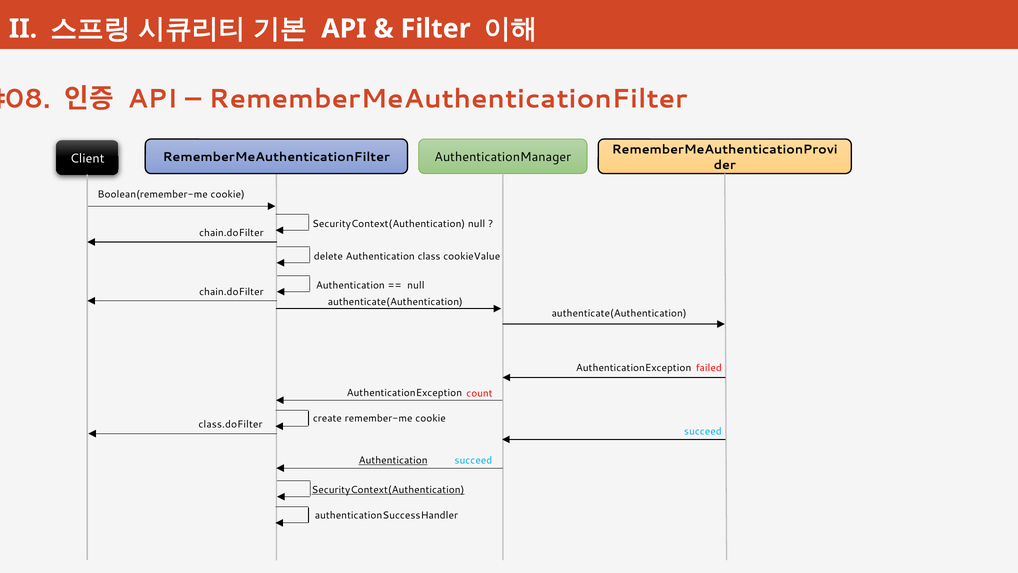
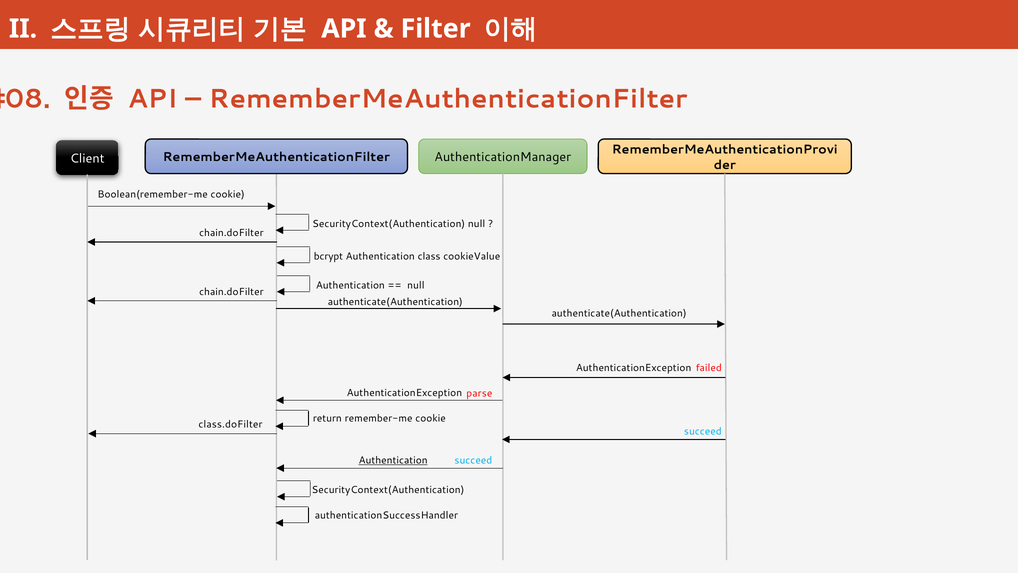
delete: delete -> bcrypt (328, 256)
count: count -> parse (479, 393)
create: create -> return (327, 418)
SecurityContext(Authentication underline: present -> none (388, 489)
